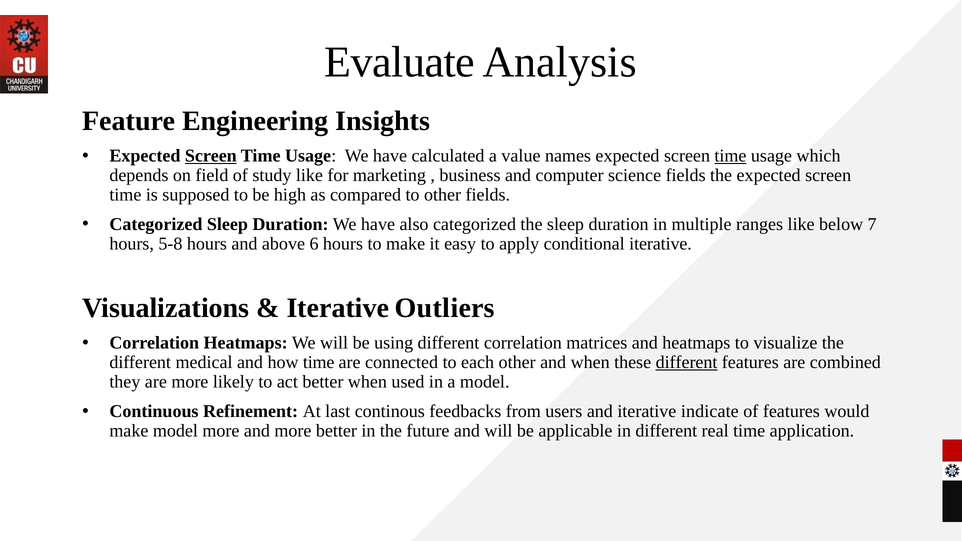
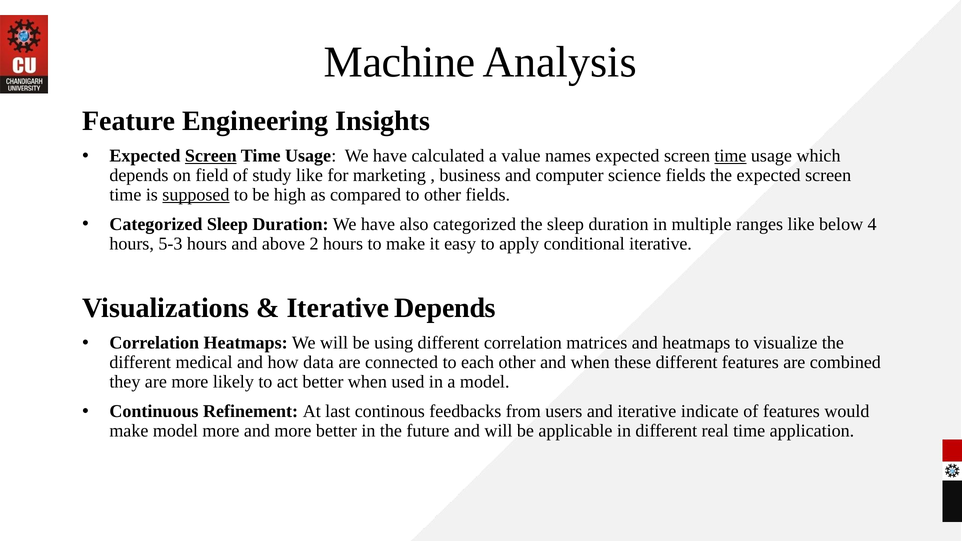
Evaluate: Evaluate -> Machine (400, 62)
supposed underline: none -> present (196, 195)
7: 7 -> 4 (872, 224)
5-8: 5-8 -> 5-3 (170, 244)
6: 6 -> 2 (314, 244)
Iterative Outliers: Outliers -> Depends (445, 308)
how time: time -> data (319, 363)
different underline: present -> none (687, 363)
